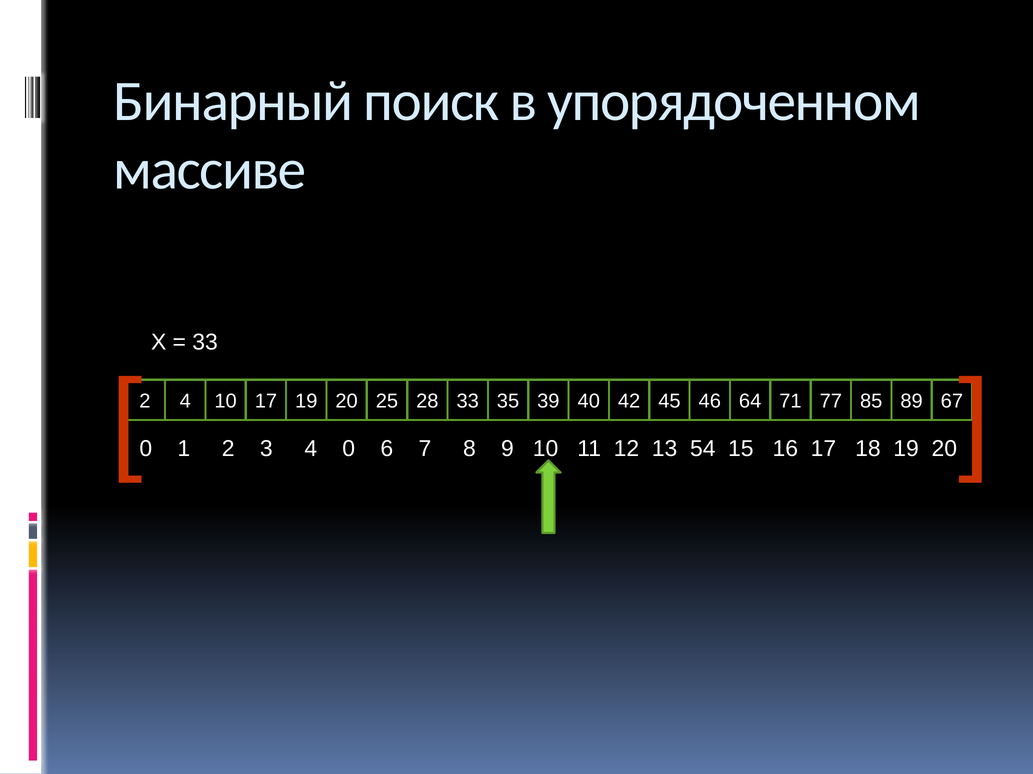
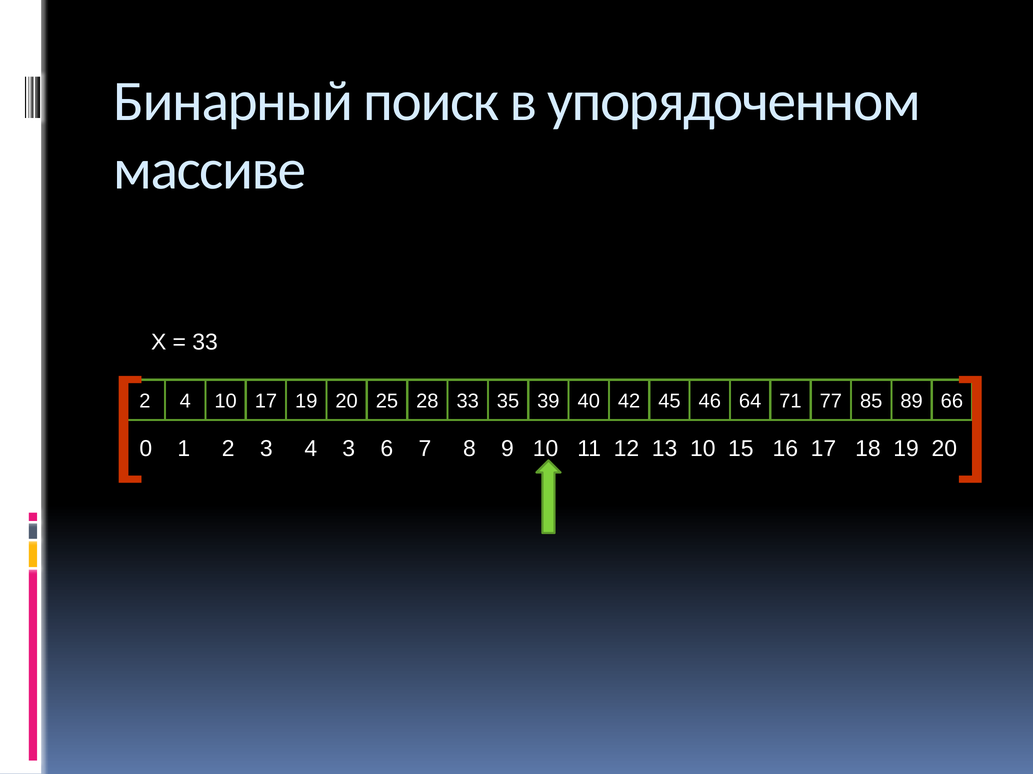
67: 67 -> 66 (952, 402)
4 0: 0 -> 3 (349, 449)
13 54: 54 -> 10 (703, 449)
